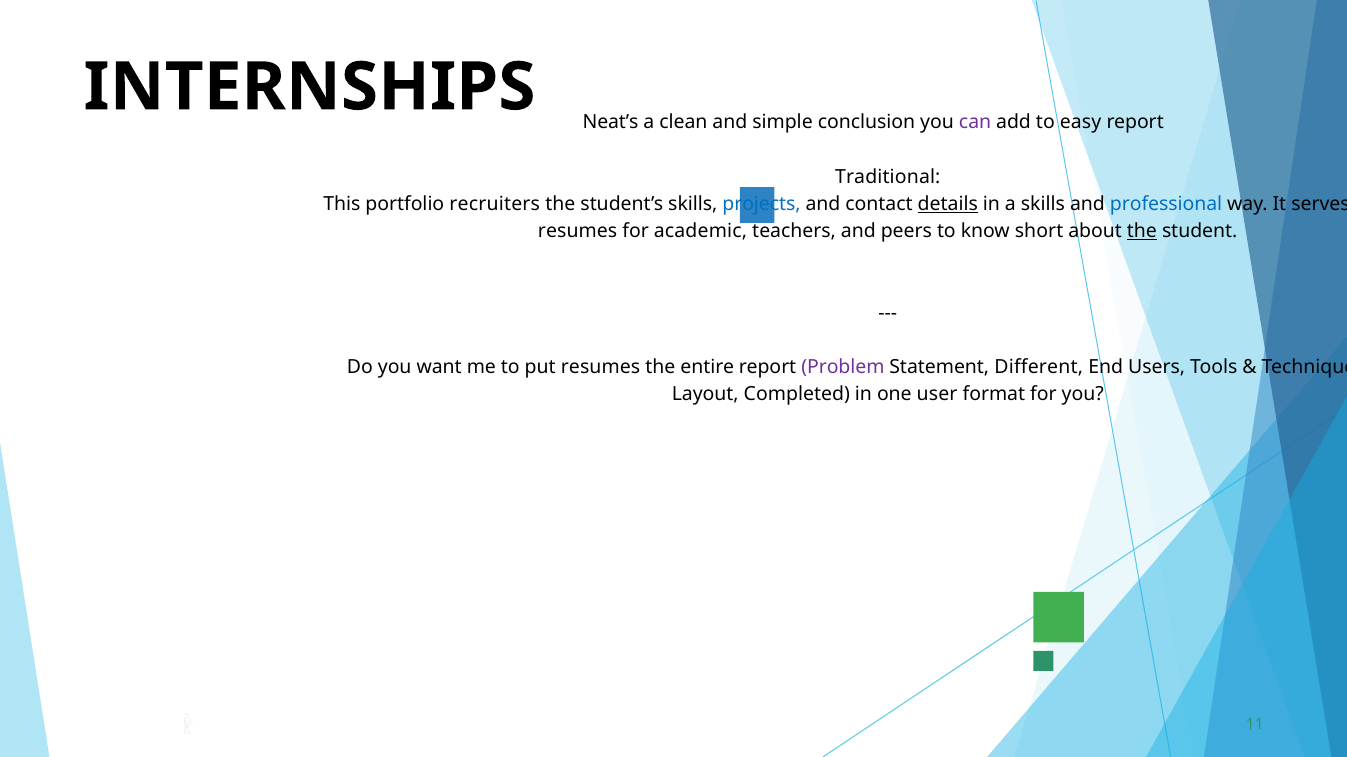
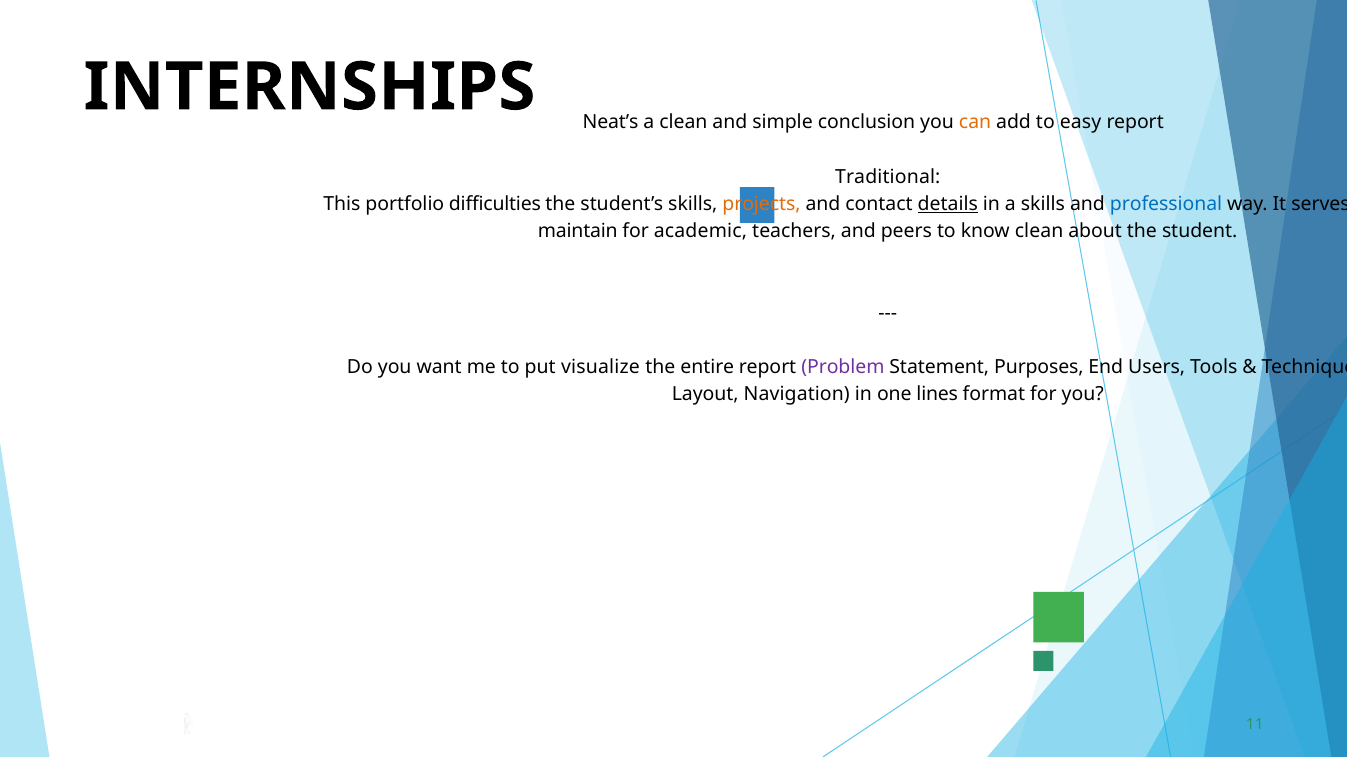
can colour: purple -> orange (975, 122)
recruiters: recruiters -> difficulties (495, 204)
projects colour: blue -> orange (761, 204)
resumes: resumes -> maintain (578, 231)
know short: short -> clean (1039, 231)
the underline: present -> none (1142, 231)
put resumes: resumes -> visualize (600, 367)
Different: Different -> Purposes (1039, 367)
Completed: Completed -> Navigation (797, 395)
user: user -> lines (937, 395)
